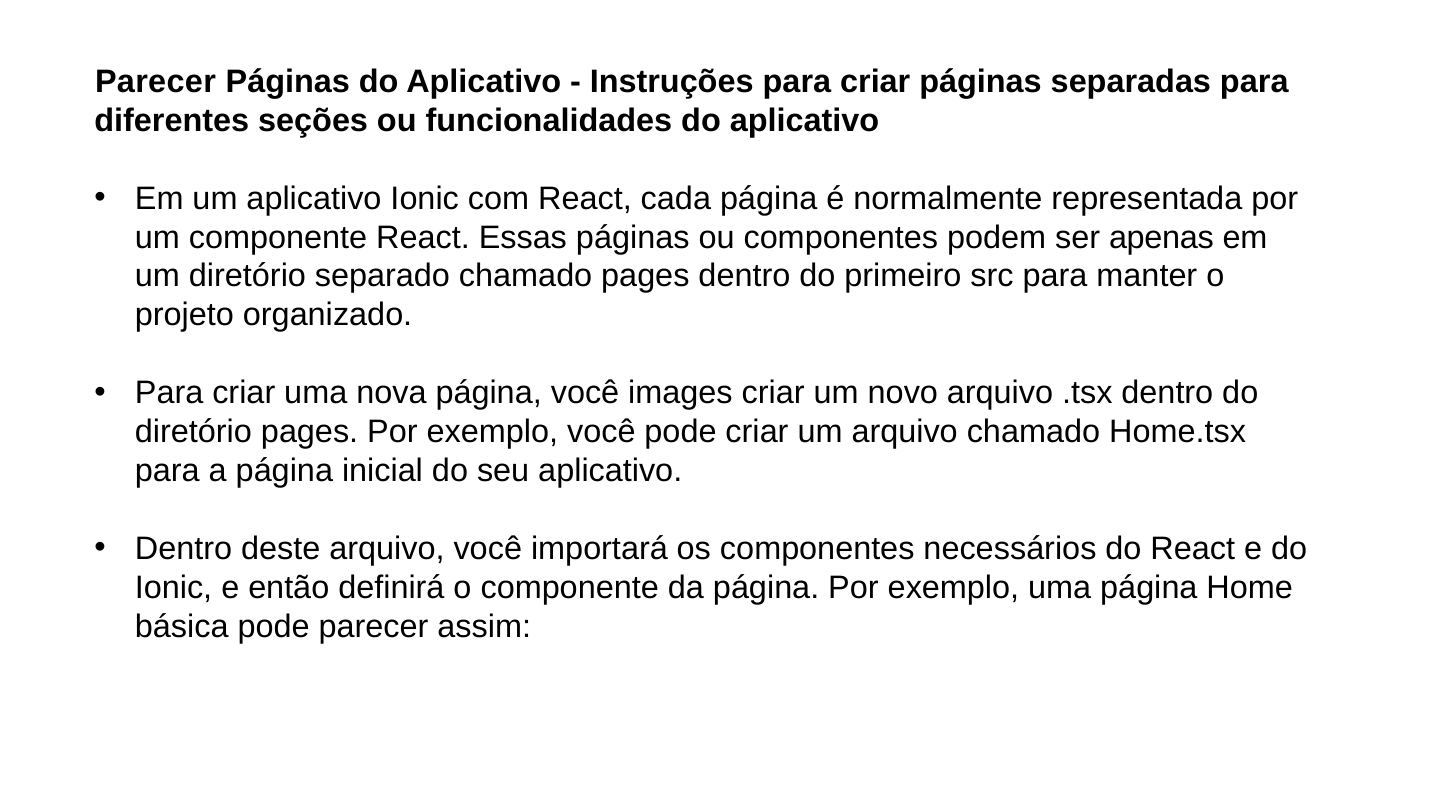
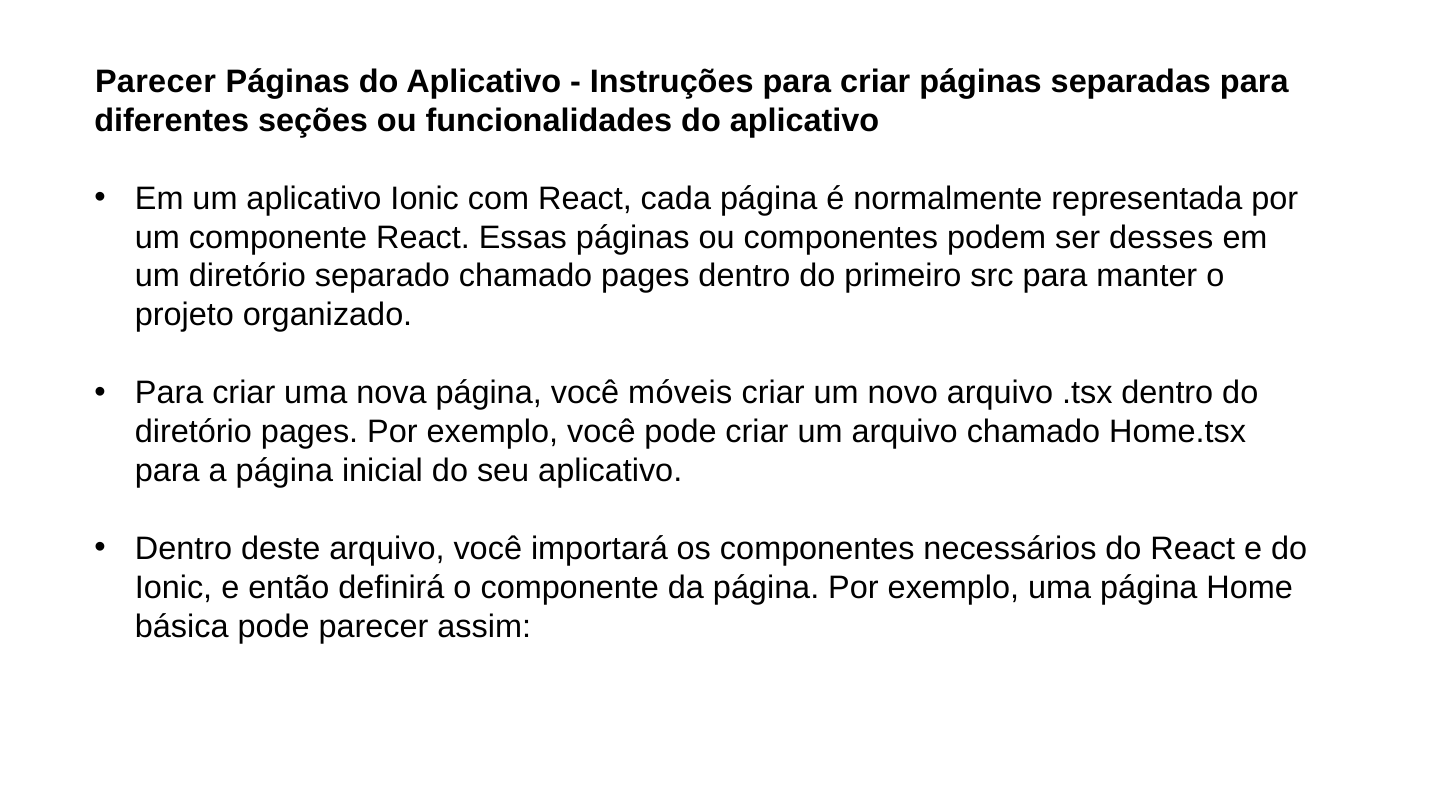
apenas: apenas -> desses (1161, 237)
images: images -> móveis (680, 393)
